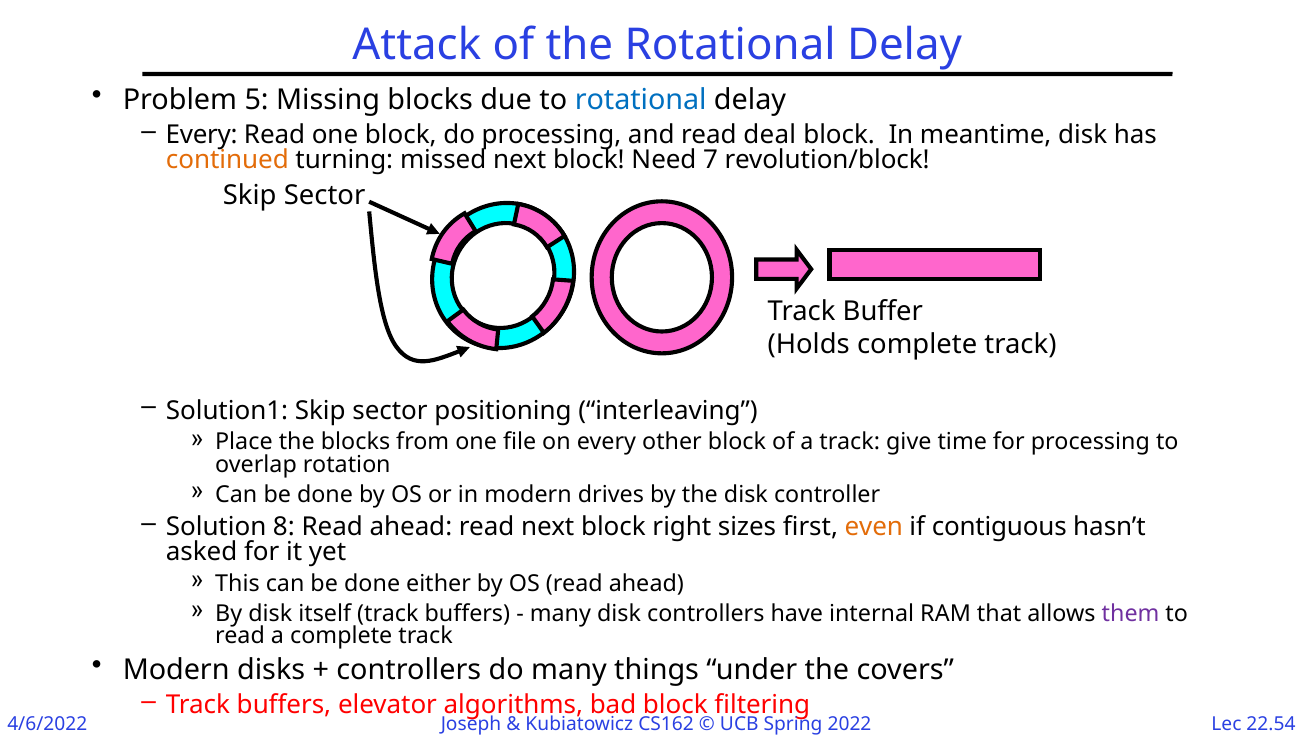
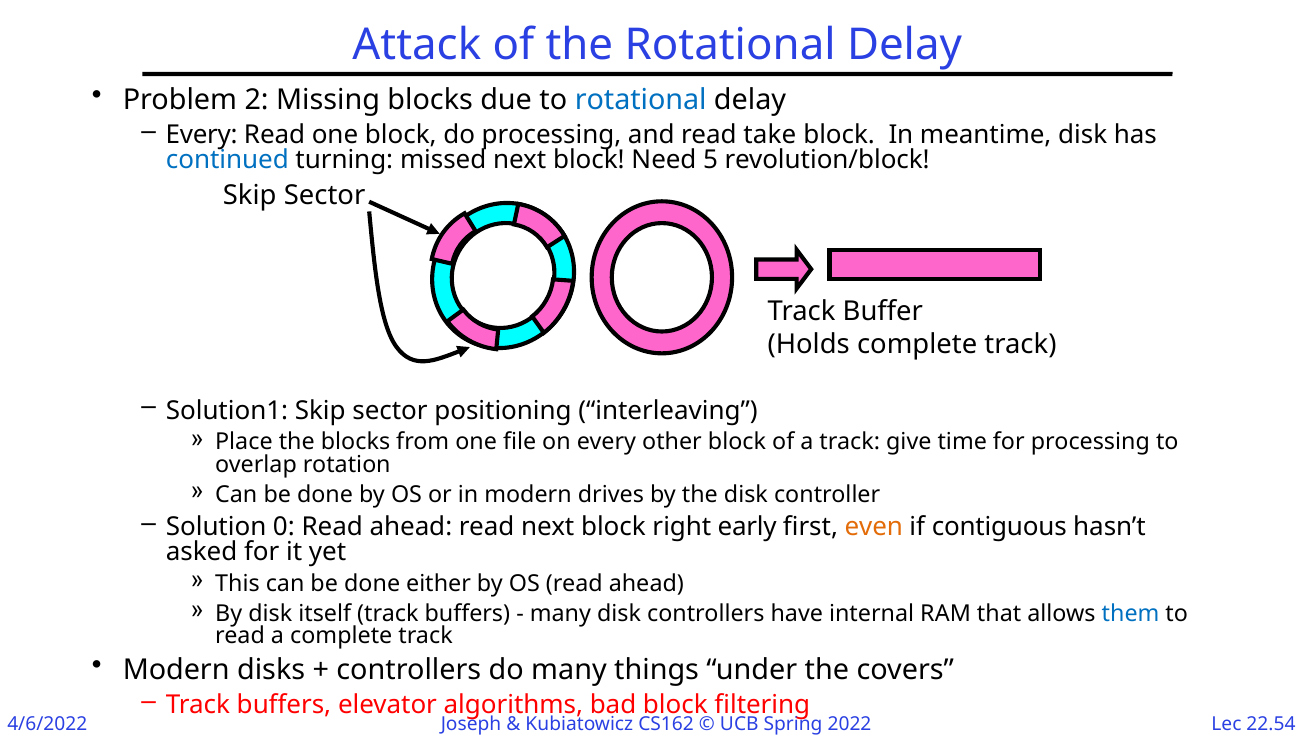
5: 5 -> 2 (257, 100)
deal: deal -> take (770, 135)
continued colour: orange -> blue (227, 160)
7: 7 -> 5 (711, 160)
8: 8 -> 0 (284, 527)
sizes: sizes -> early (747, 527)
them colour: purple -> blue (1131, 613)
